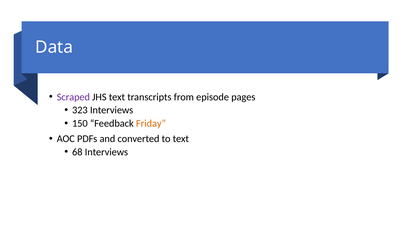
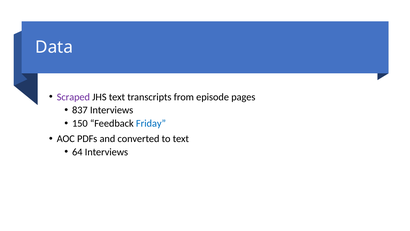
323: 323 -> 837 (80, 110)
Friday colour: orange -> blue (151, 123)
68: 68 -> 64 (77, 152)
